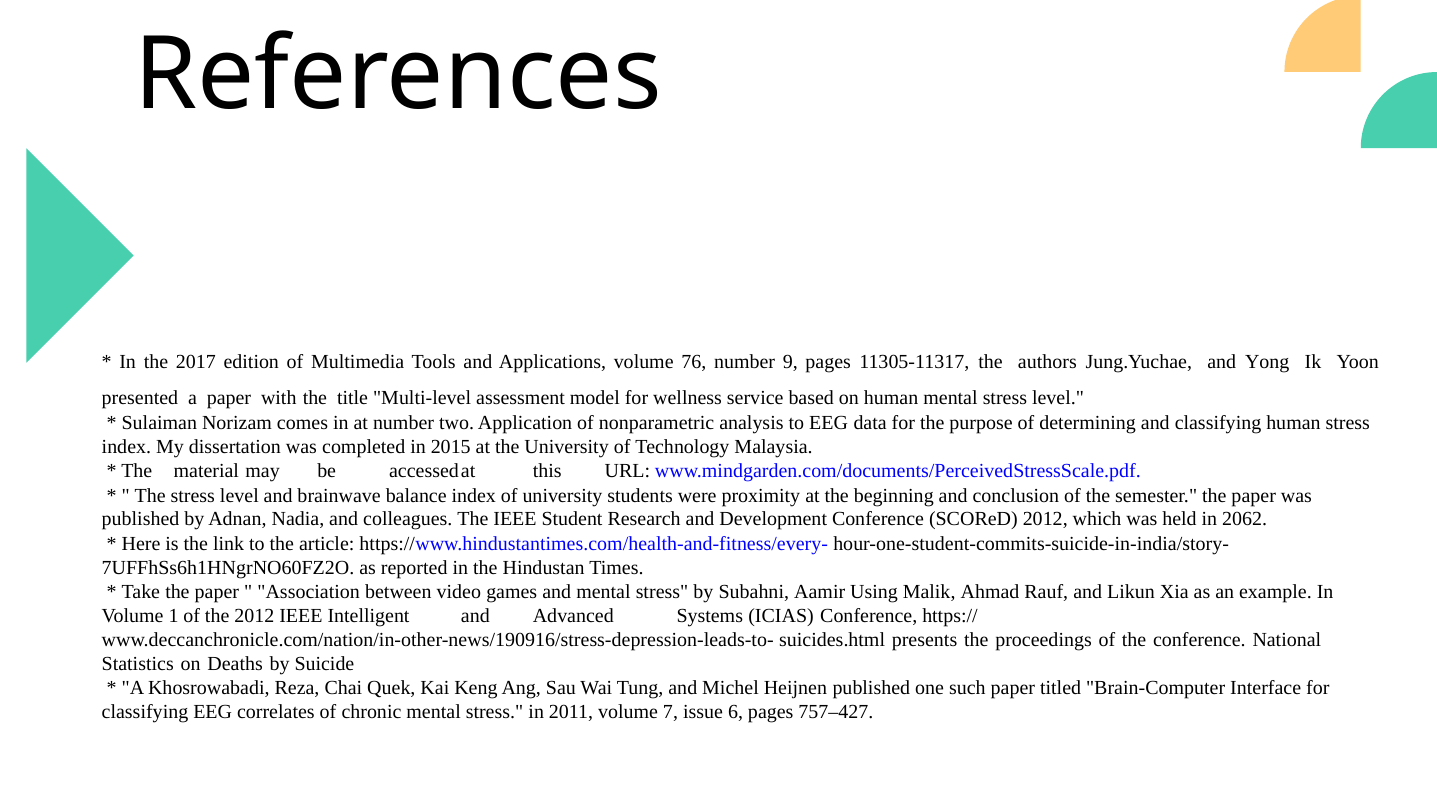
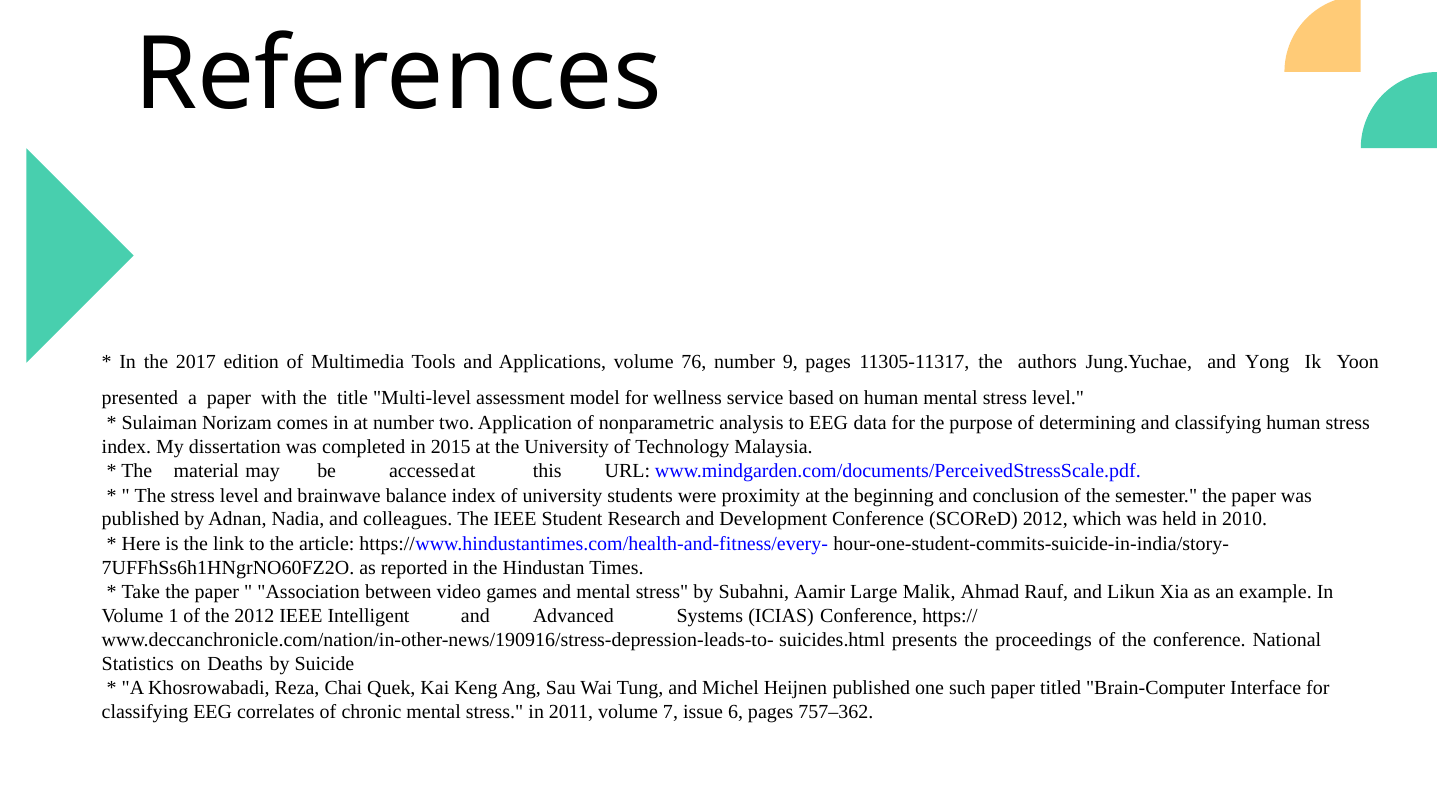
2062: 2062 -> 2010 (1245, 520)
Using: Using -> Large (874, 592)
757–427: 757–427 -> 757–362 (836, 712)
